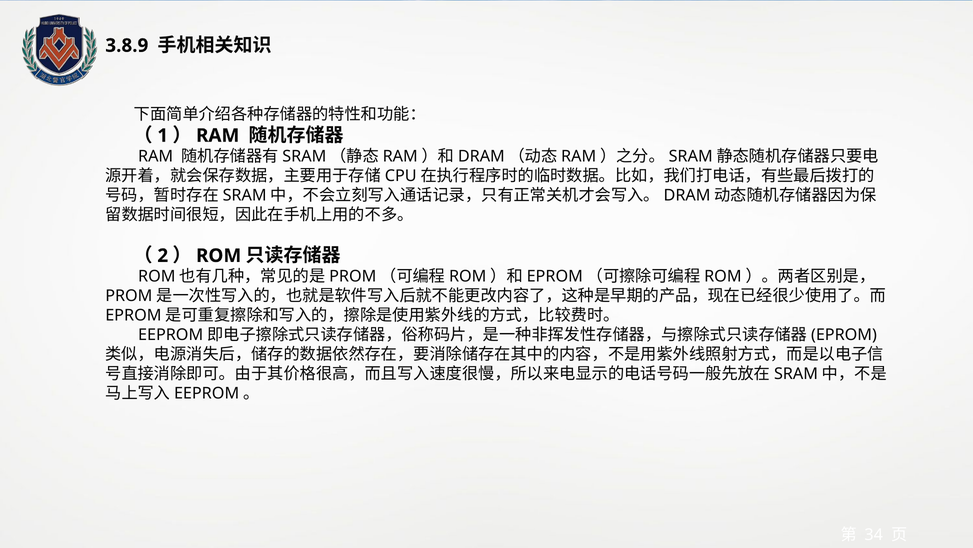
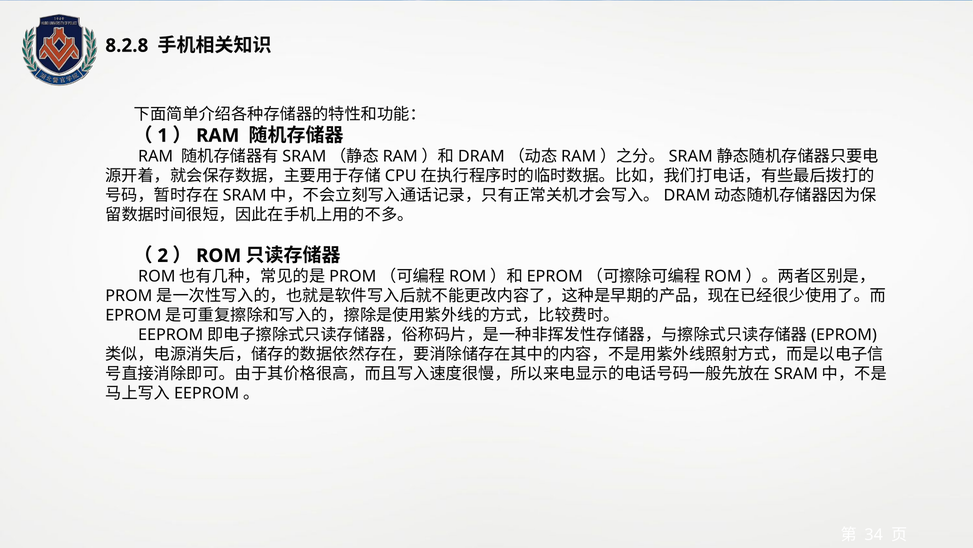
3.8.9: 3.8.9 -> 8.2.8 (127, 46)
